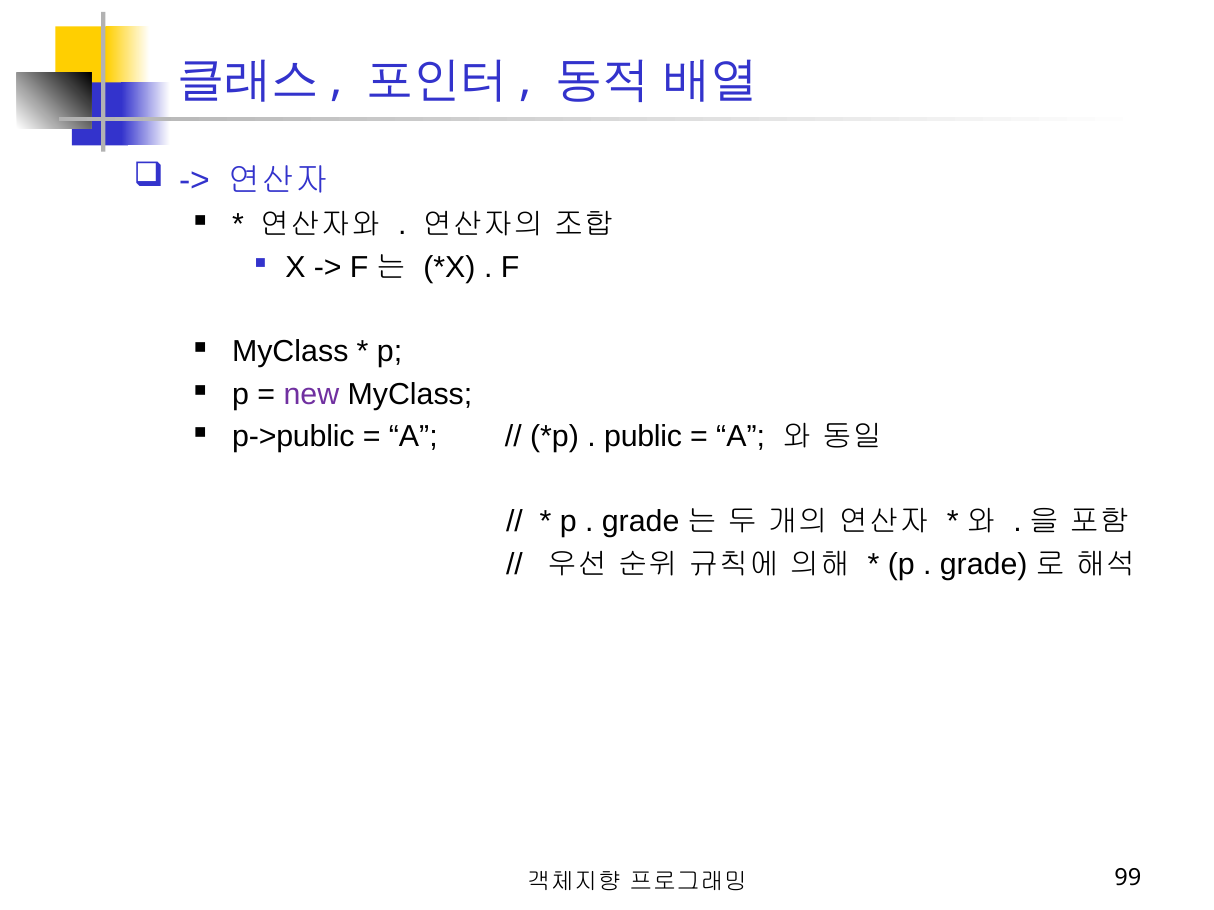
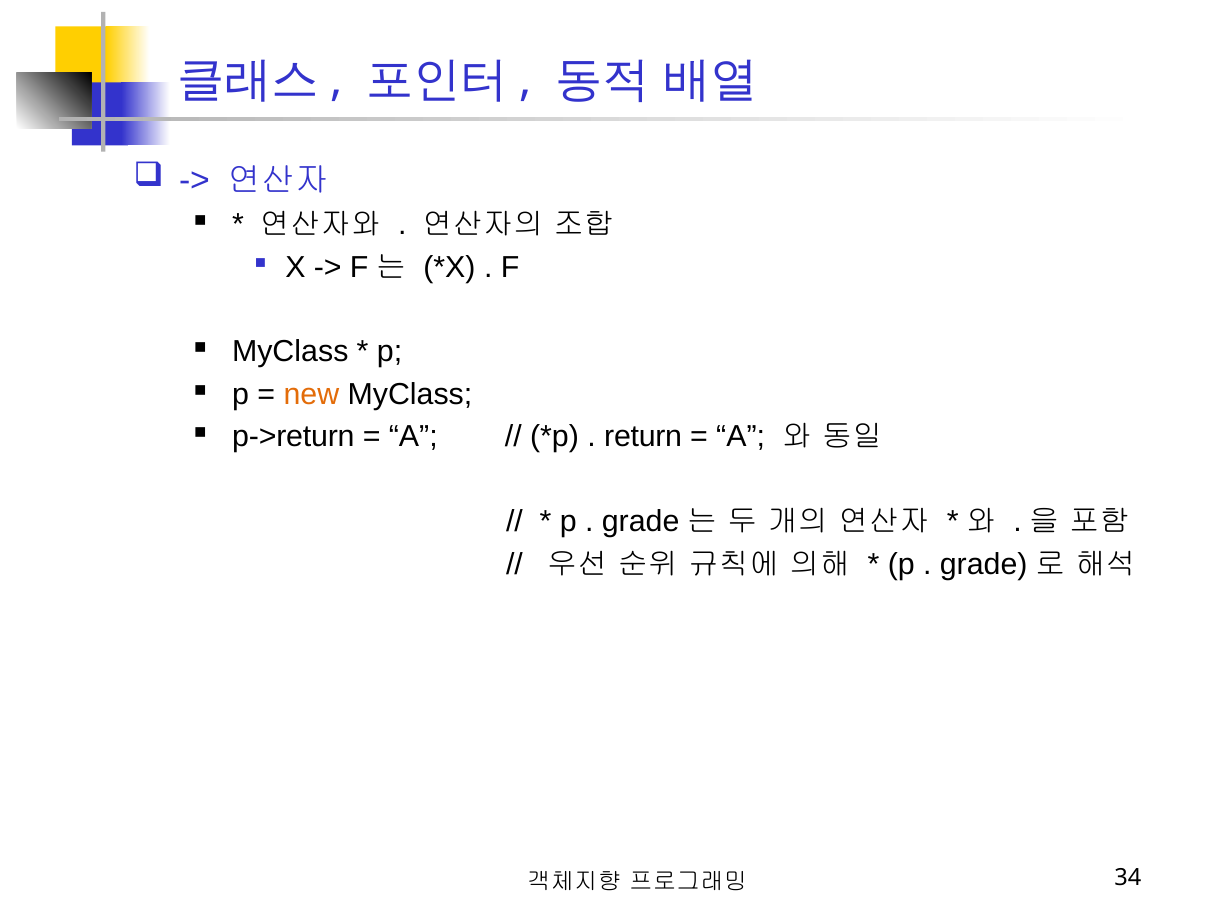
new colour: purple -> orange (311, 395)
p->public: p->public -> p->return (293, 437)
public: public -> return (643, 437)
99: 99 -> 34 (1128, 878)
